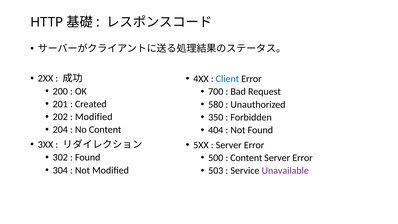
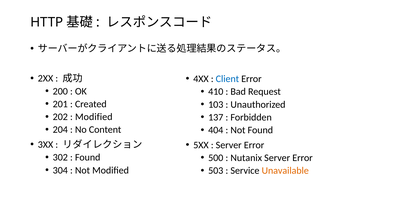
700: 700 -> 410 (216, 92)
580: 580 -> 103 (216, 104)
350: 350 -> 137 (216, 117)
Content: Content -> Nutanix (246, 158)
Unavailable colour: purple -> orange (285, 171)
